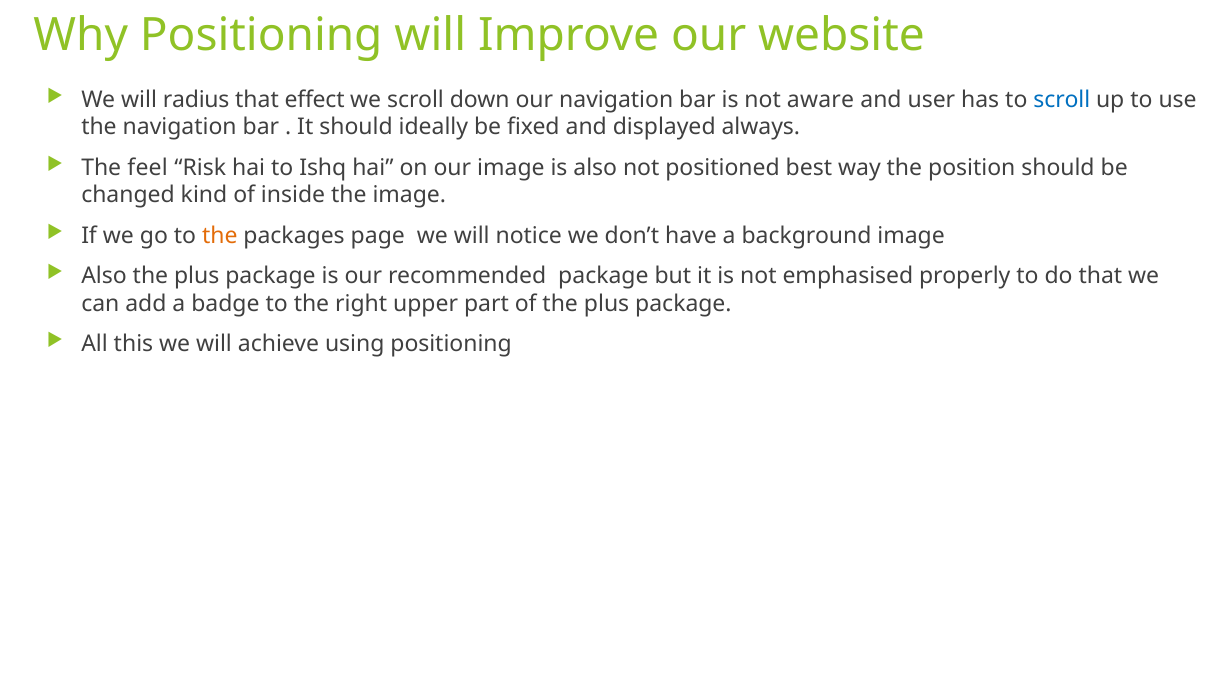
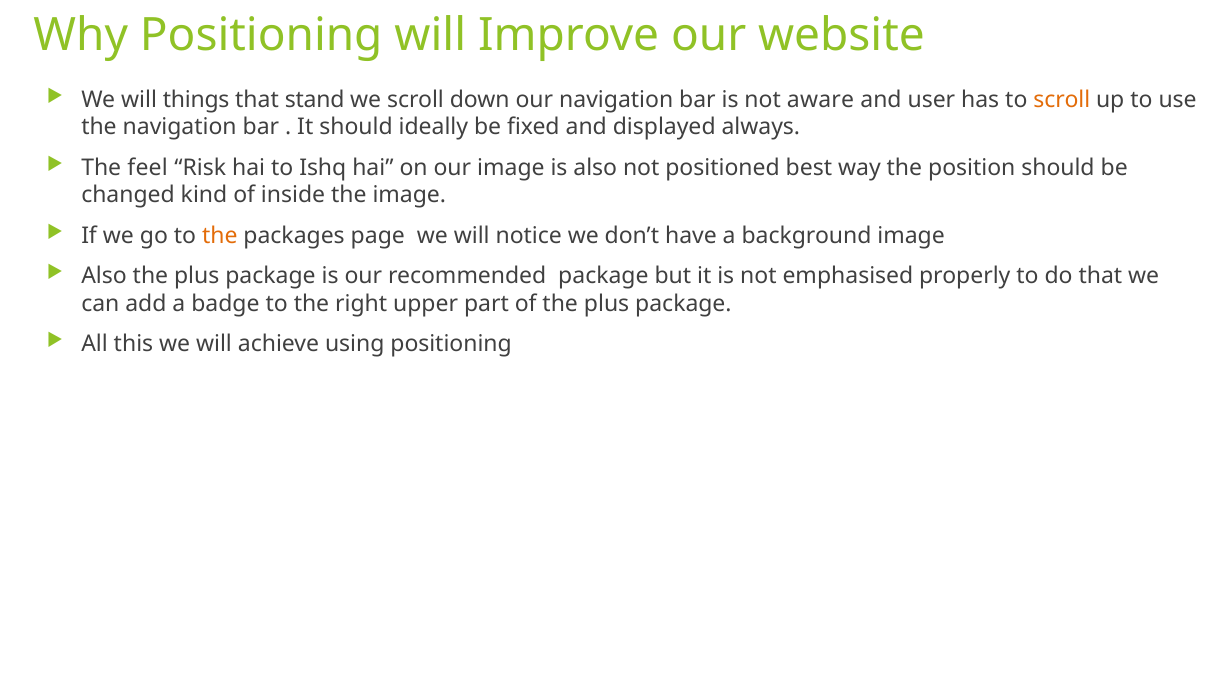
radius: radius -> things (196, 99)
effect: effect -> stand (315, 99)
scroll colour: blue -> orange (1062, 99)
